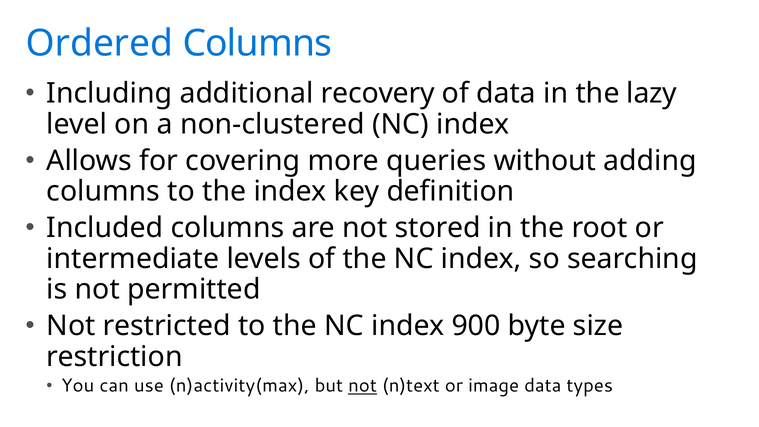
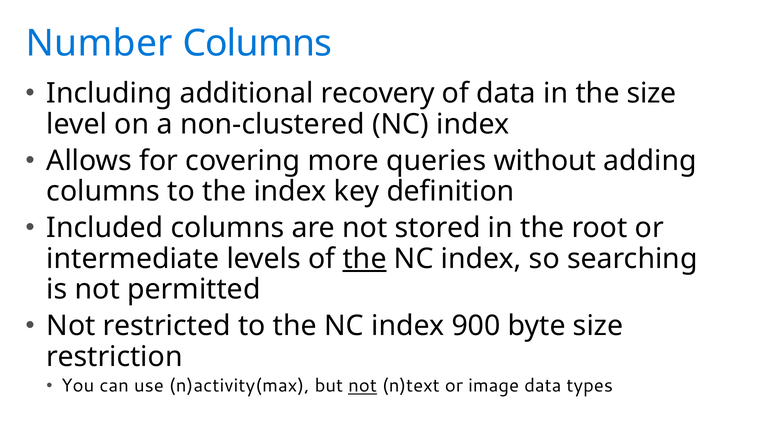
Ordered: Ordered -> Number (99, 44)
the lazy: lazy -> size (652, 93)
the underline: none -> present (365, 259)
